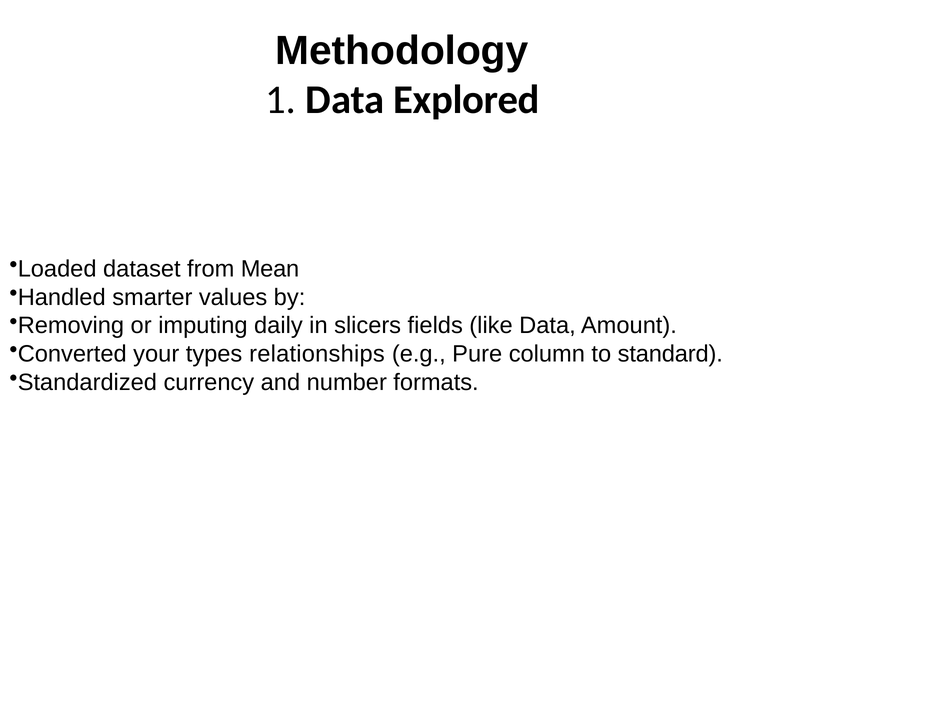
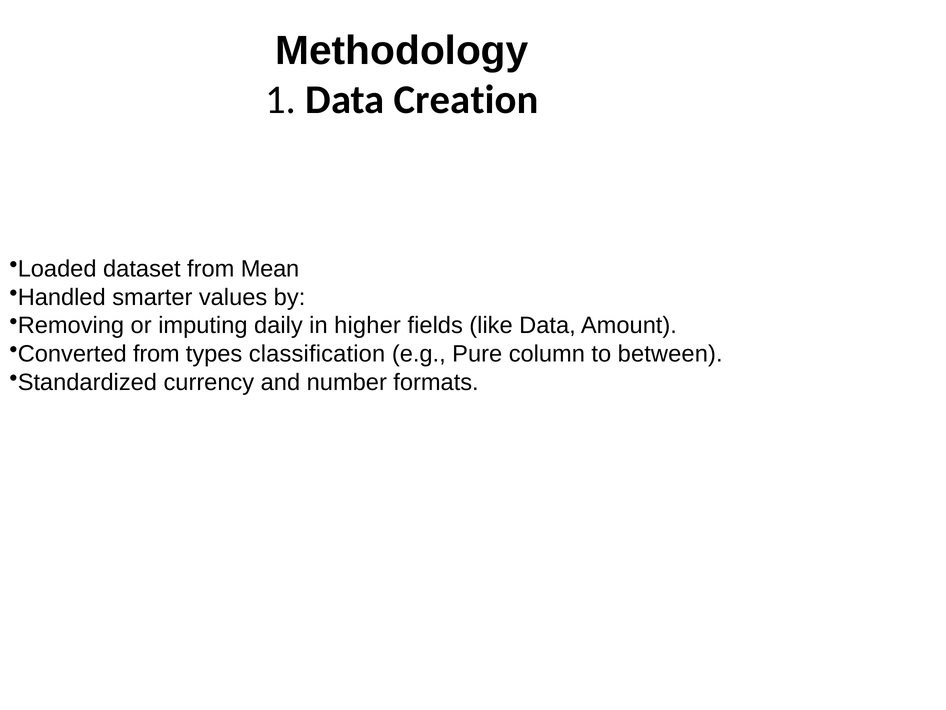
Explored: Explored -> Creation (466, 100)
slicers: slicers -> higher (368, 325)
Converted your: your -> from (156, 354)
relationships: relationships -> classification (317, 354)
standard: standard -> between (670, 354)
